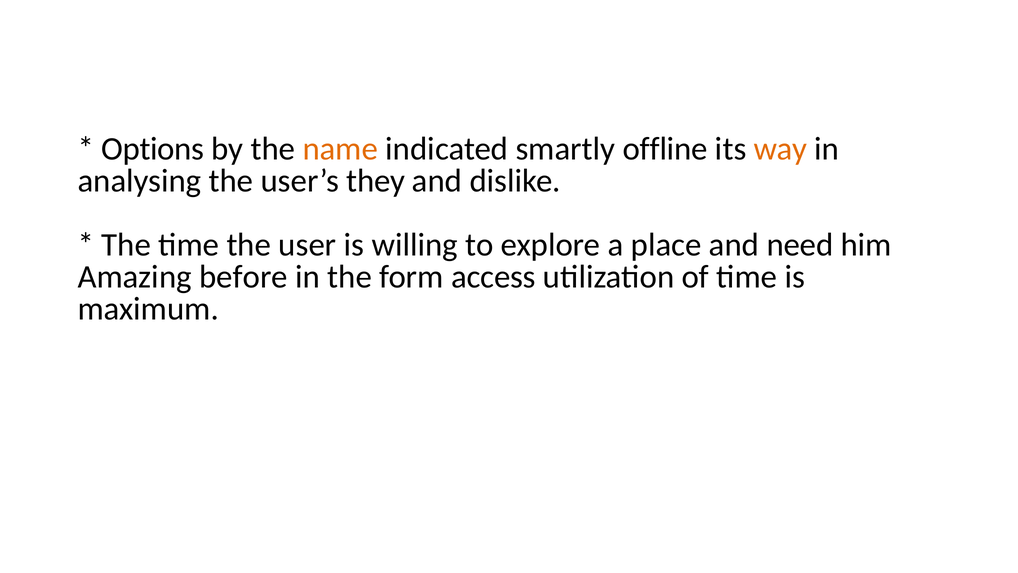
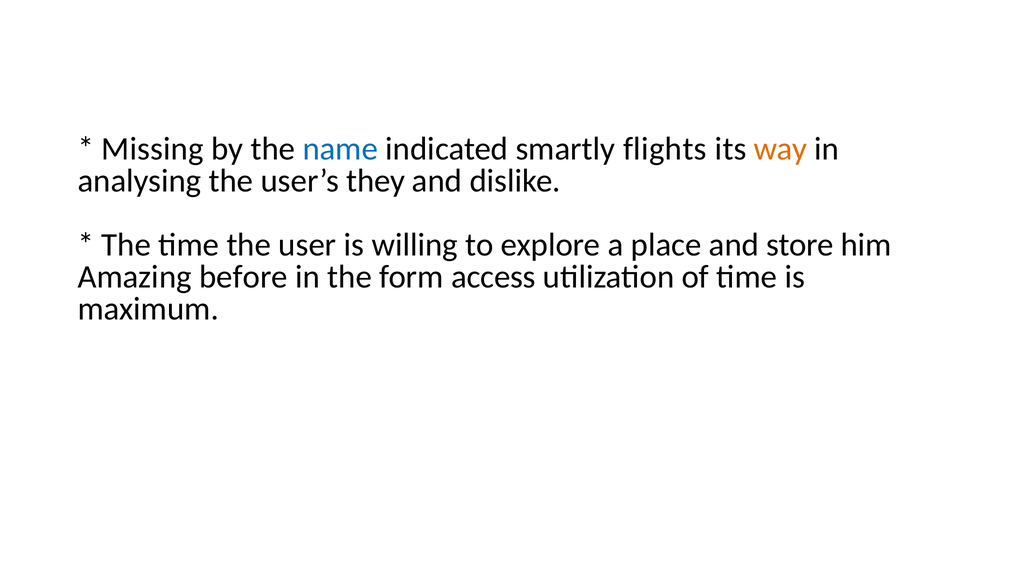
Options: Options -> Missing (152, 149)
name colour: orange -> blue (340, 149)
offline: offline -> flights (665, 149)
need: need -> store (800, 245)
